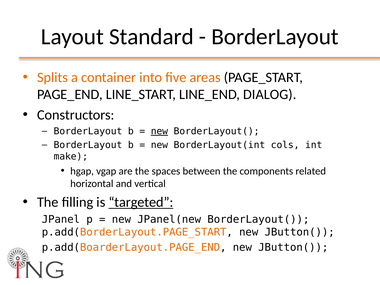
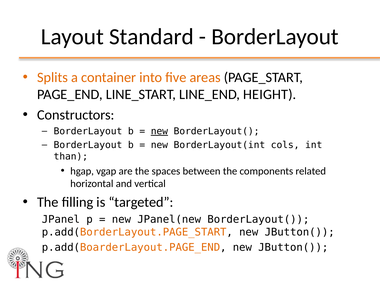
DIALOG: DIALOG -> HEIGHT (270, 95)
make: make -> than (71, 156)
targeted underline: present -> none (141, 202)
